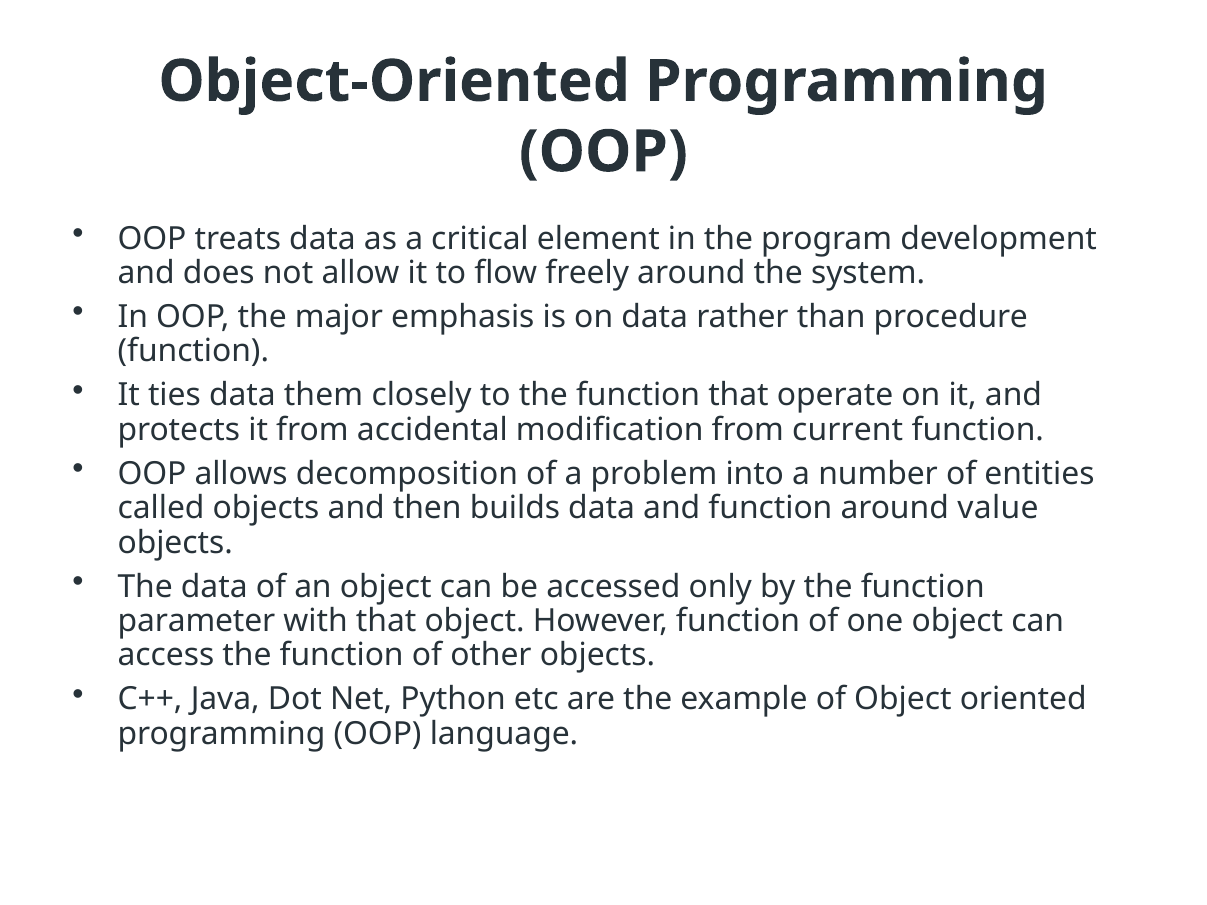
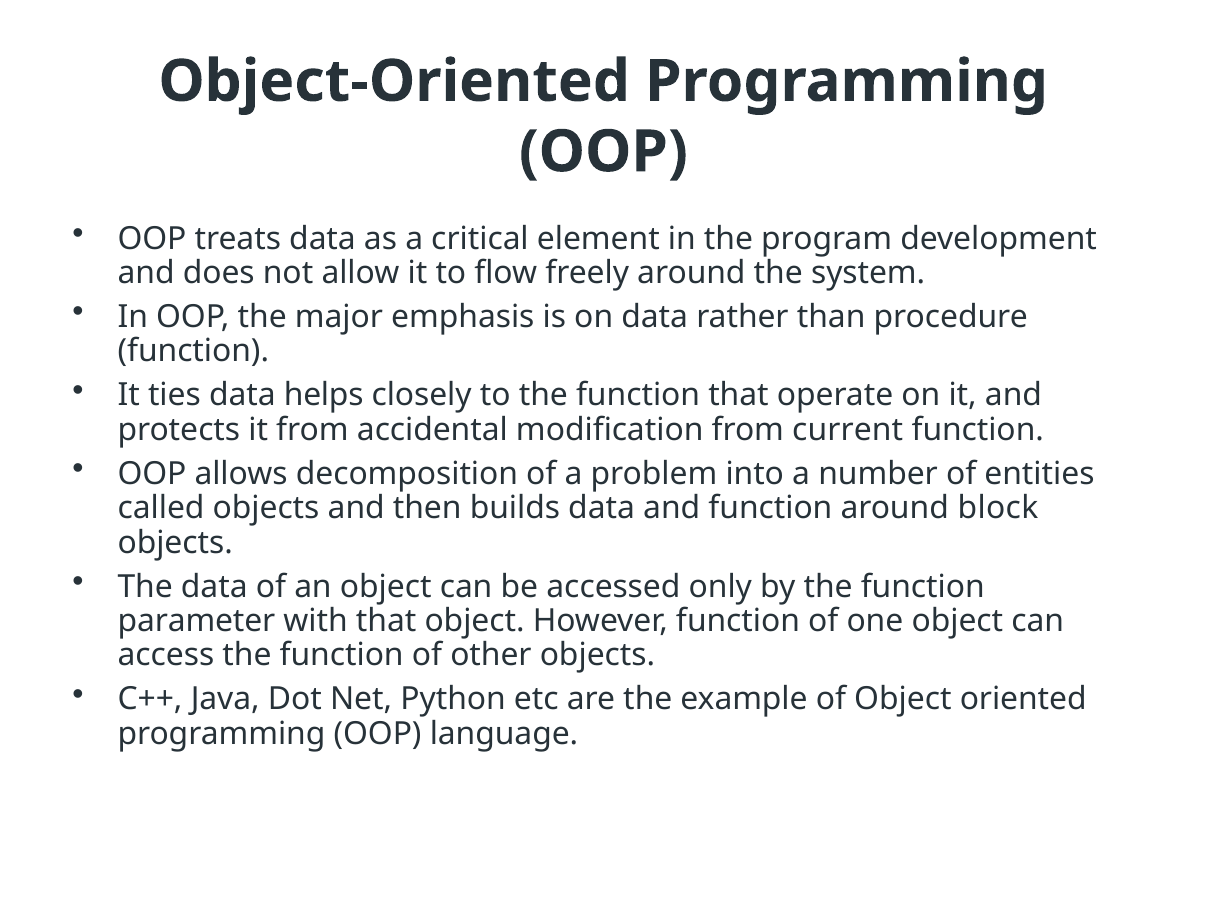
them: them -> helps (324, 396)
value: value -> block (998, 508)
